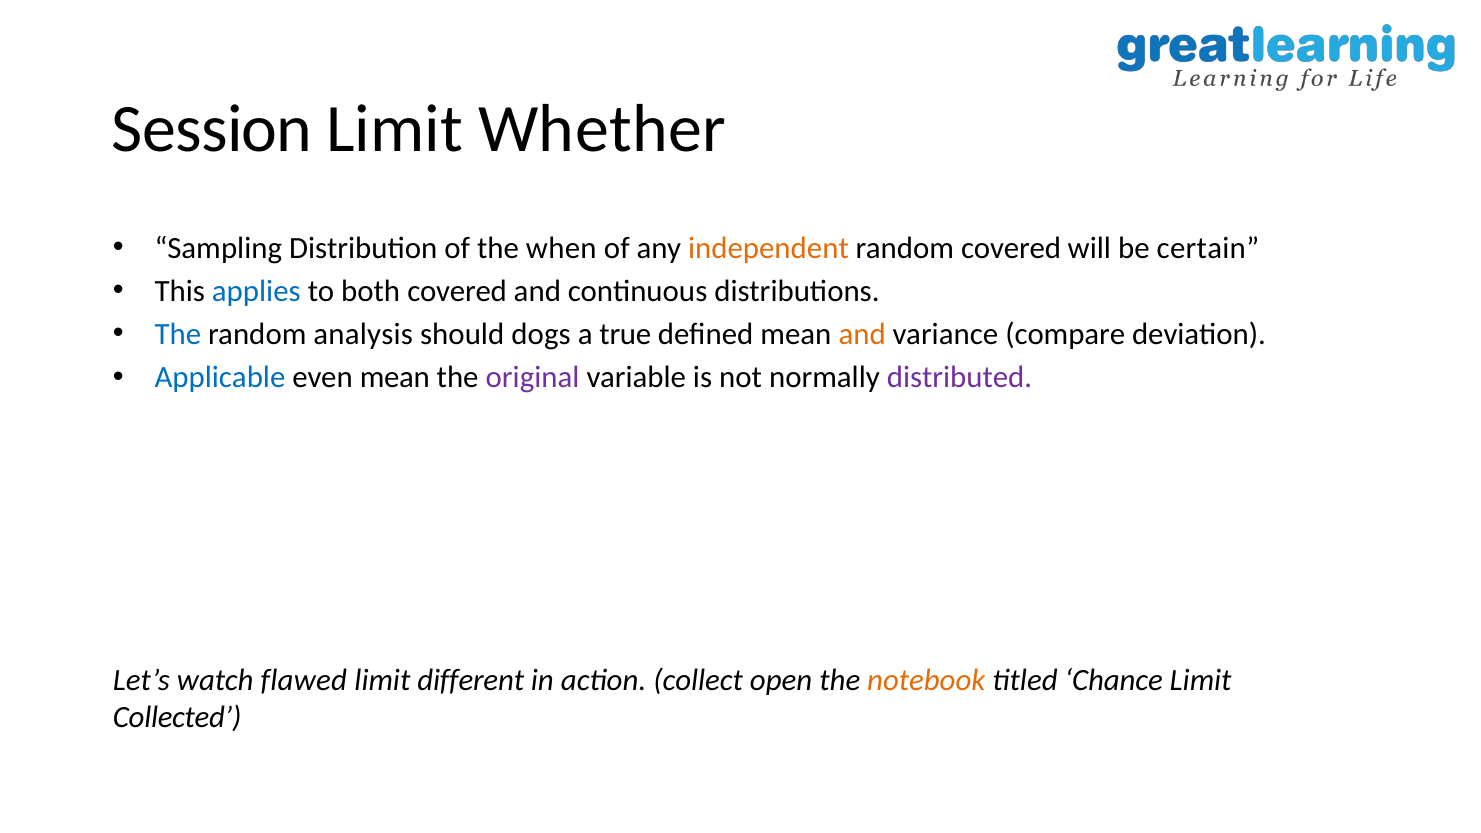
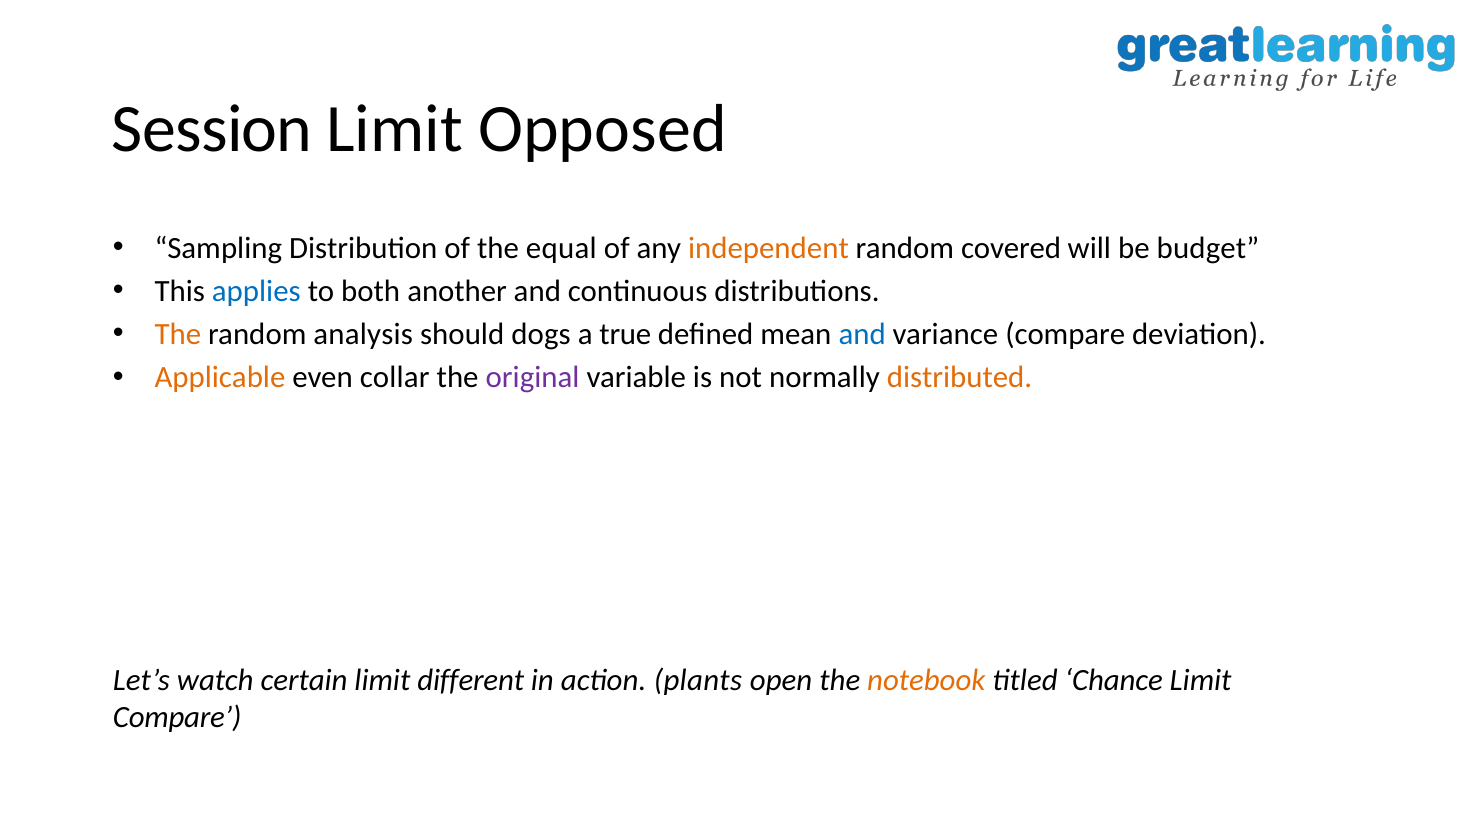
Whether: Whether -> Opposed (602, 130)
when: when -> equal (561, 248)
certain: certain -> budget (1208, 248)
both covered: covered -> another (457, 291)
The colour: blue -> orange (178, 334)
and colour: orange -> blue (862, 334)
Applicable colour: blue -> orange (220, 378)
even mean: mean -> collar (395, 378)
distributed colour: purple -> orange (960, 378)
flawed: flawed -> certain (304, 680)
collect: collect -> plants (698, 680)
Collected: Collected -> Compare (177, 717)
